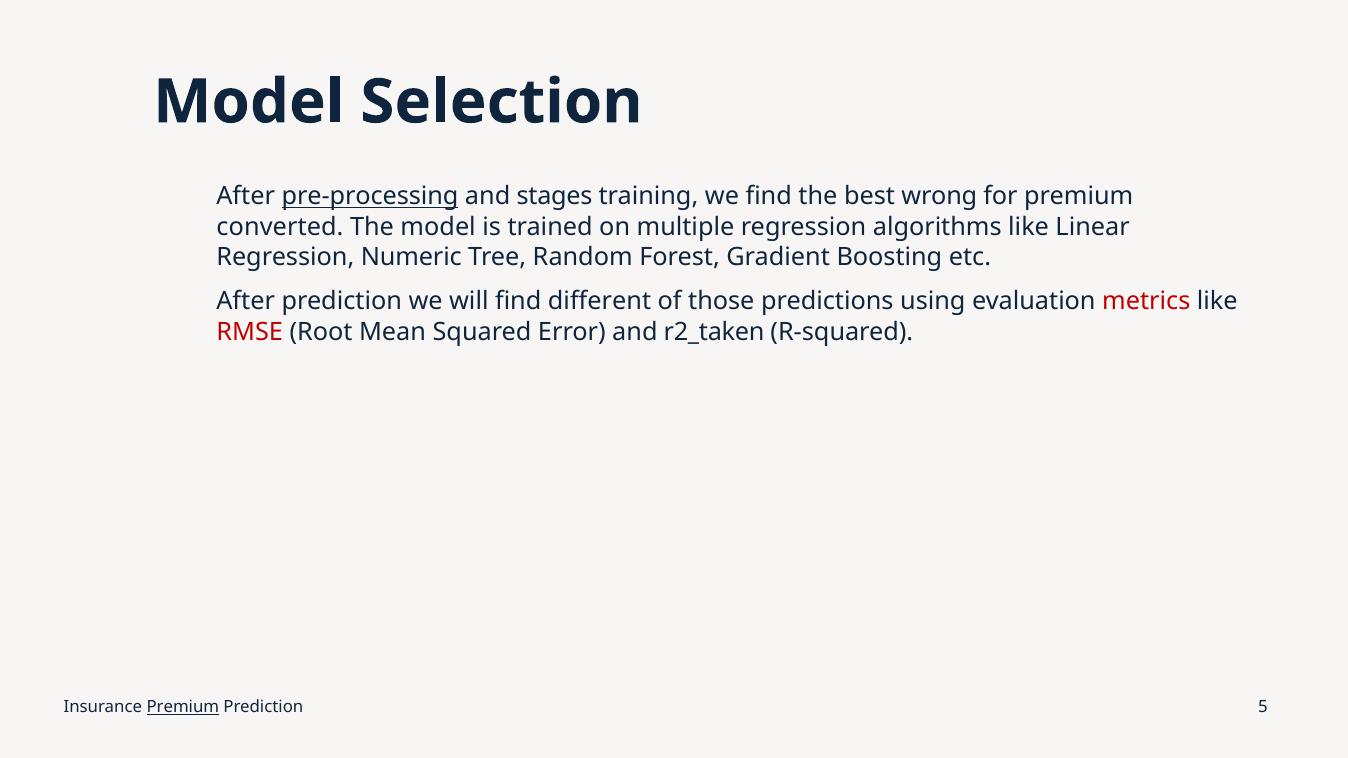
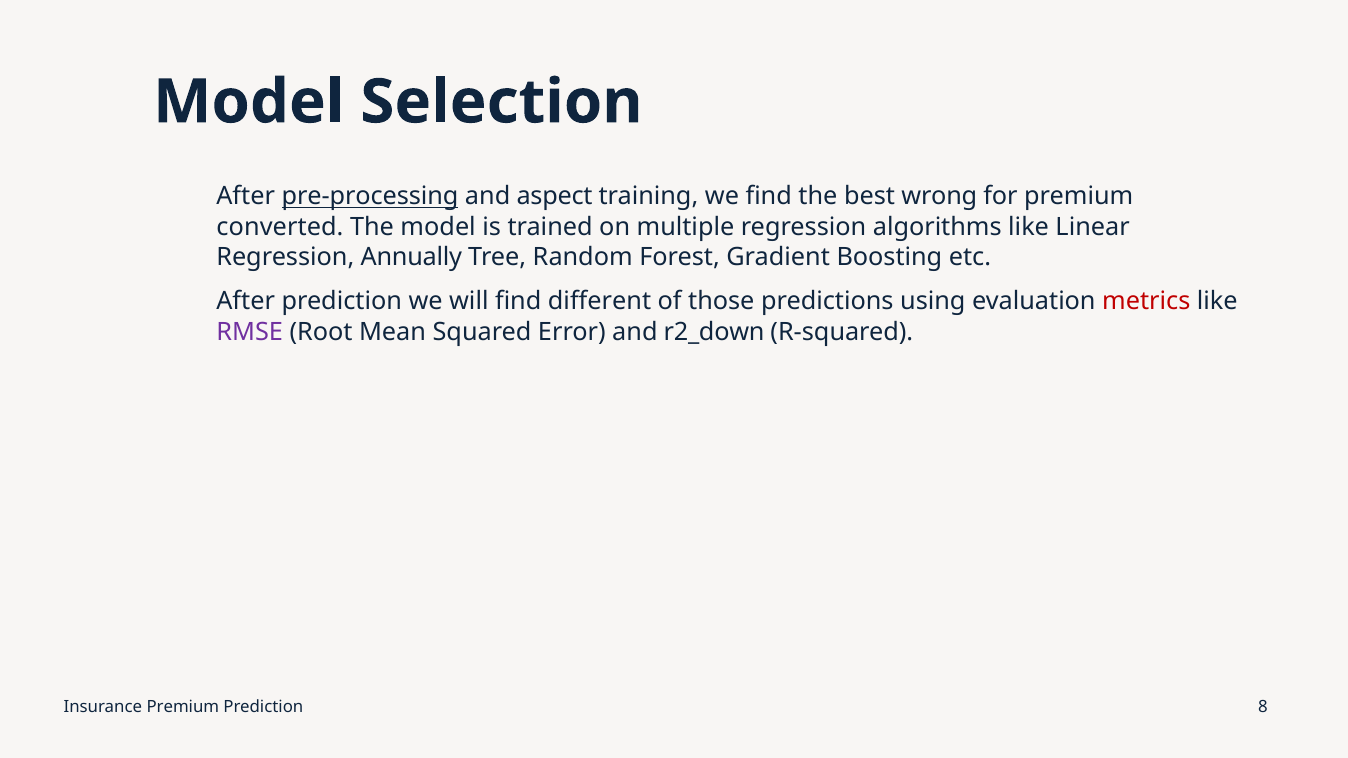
stages: stages -> aspect (555, 197)
Numeric: Numeric -> Annually (411, 257)
RMSE colour: red -> purple (250, 332)
r2_taken: r2_taken -> r2_down (714, 332)
Premium underline: present -> none (183, 707)
5: 5 -> 8 (1263, 707)
